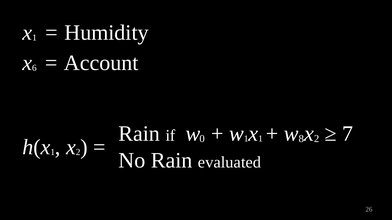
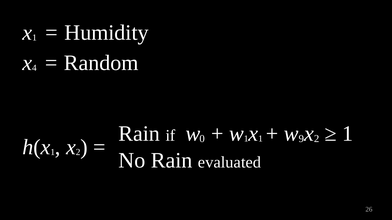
6: 6 -> 4 (34, 68)
Account: Account -> Random (101, 63)
8: 8 -> 9 (301, 139)
7: 7 -> 1 (348, 134)
